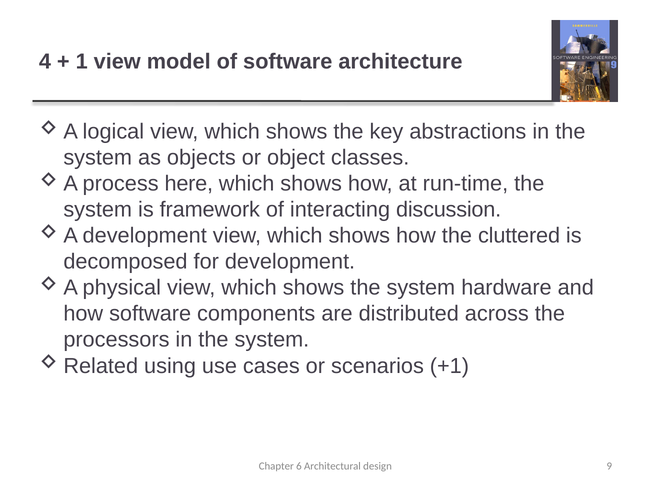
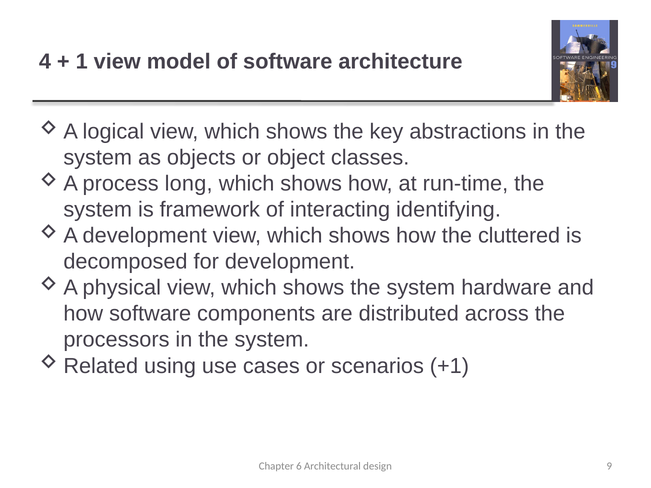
here: here -> long (189, 184)
discussion: discussion -> identifying (448, 210)
